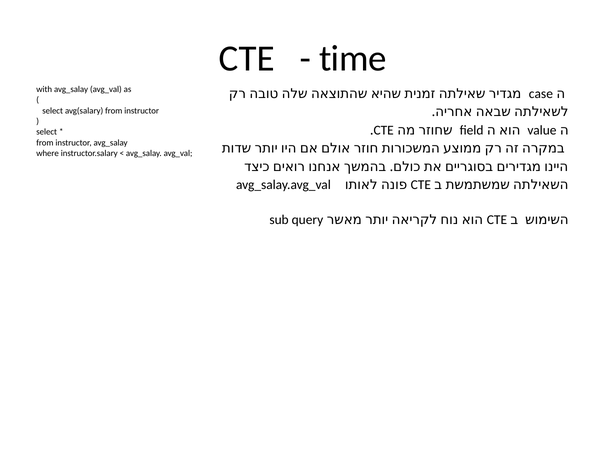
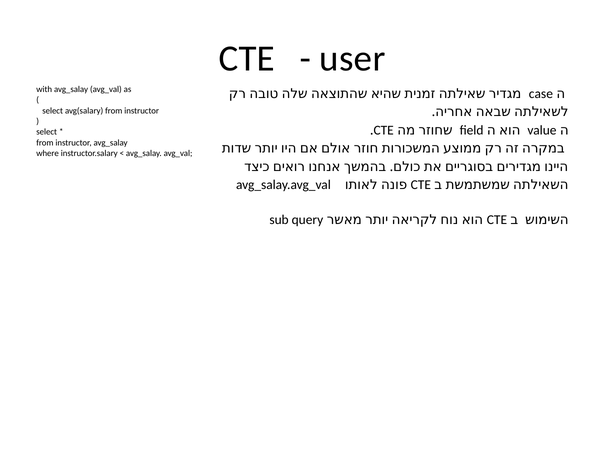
time: time -> user (352, 59)
